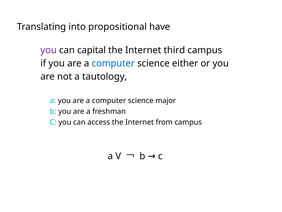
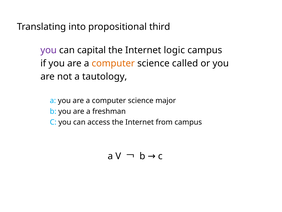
have: have -> third (160, 27)
third: third -> logic (174, 50)
computer colour: blue -> orange (113, 63)
either: either -> called (185, 63)
